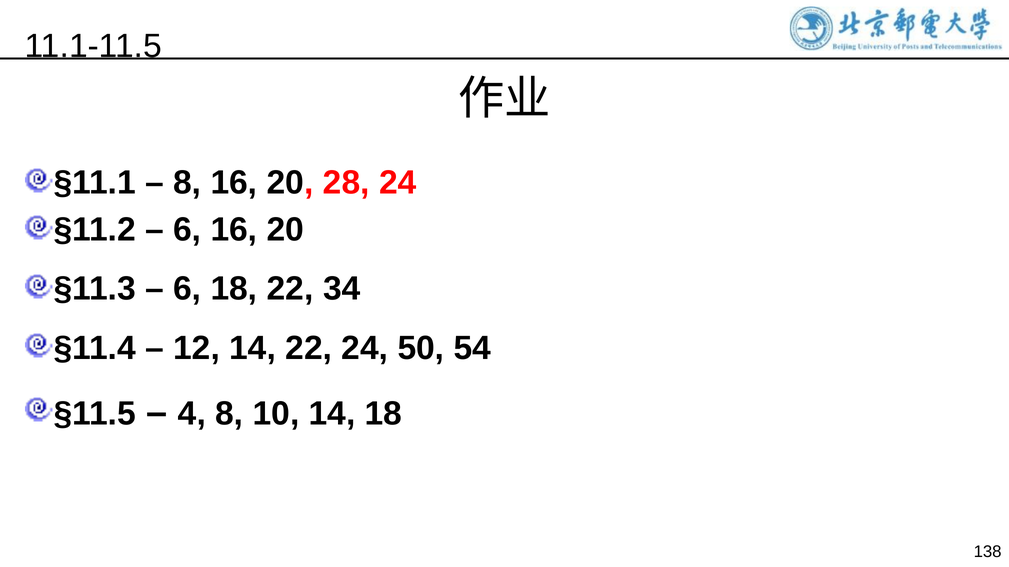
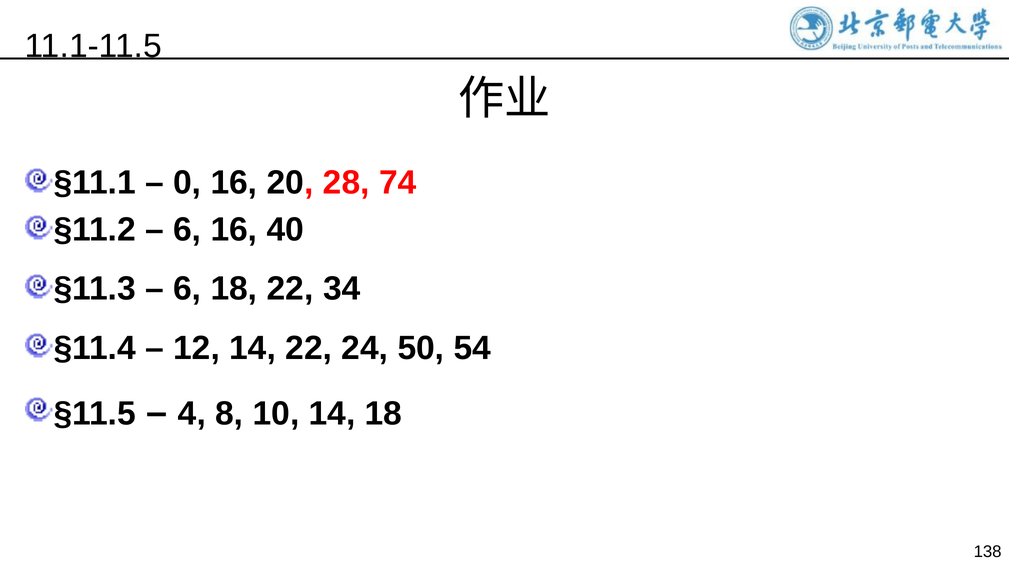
8: 8 -> 0 (187, 183)
28 24: 24 -> 74 (398, 183)
6 16 20: 20 -> 40 (285, 230)
